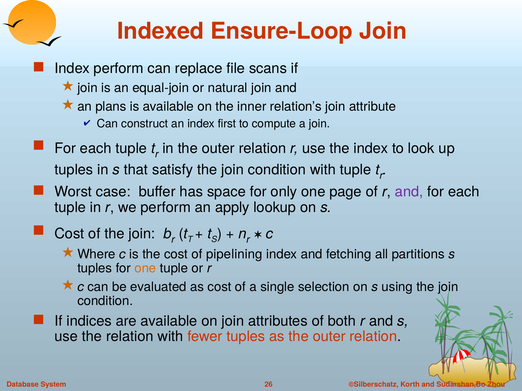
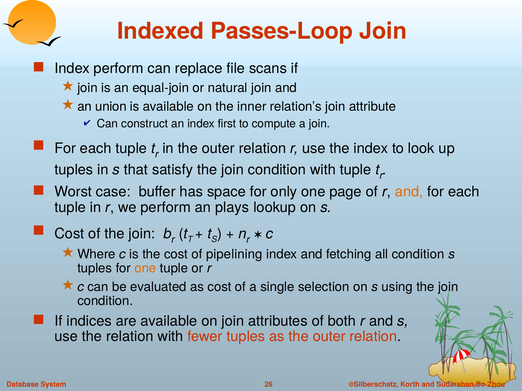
Ensure-Loop: Ensure-Loop -> Passes-Loop (282, 31)
plans: plans -> union (111, 107)
and colour: purple -> orange (409, 192)
apply: apply -> plays (232, 208)
all partitions: partitions -> condition (418, 254)
